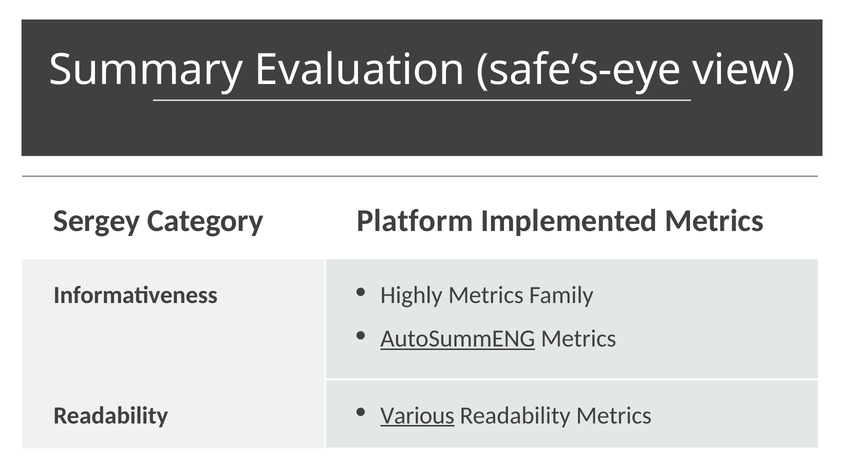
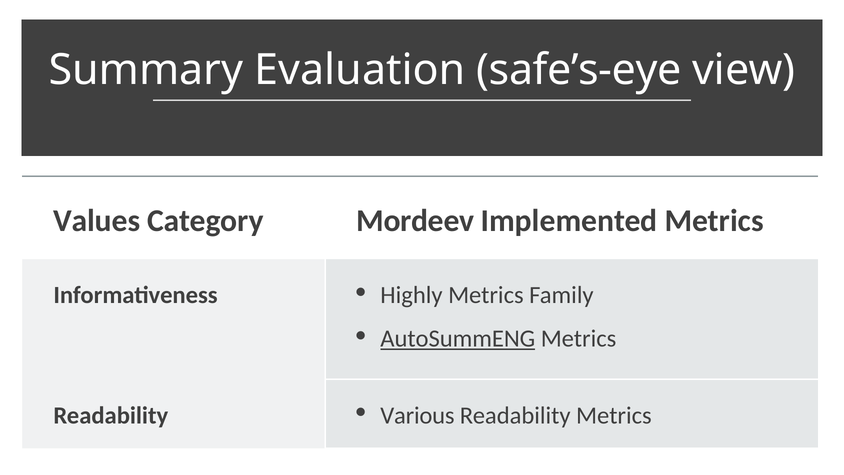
Sergey: Sergey -> Values (97, 220)
Platform: Platform -> Mordeev (415, 220)
Various underline: present -> none (417, 415)
